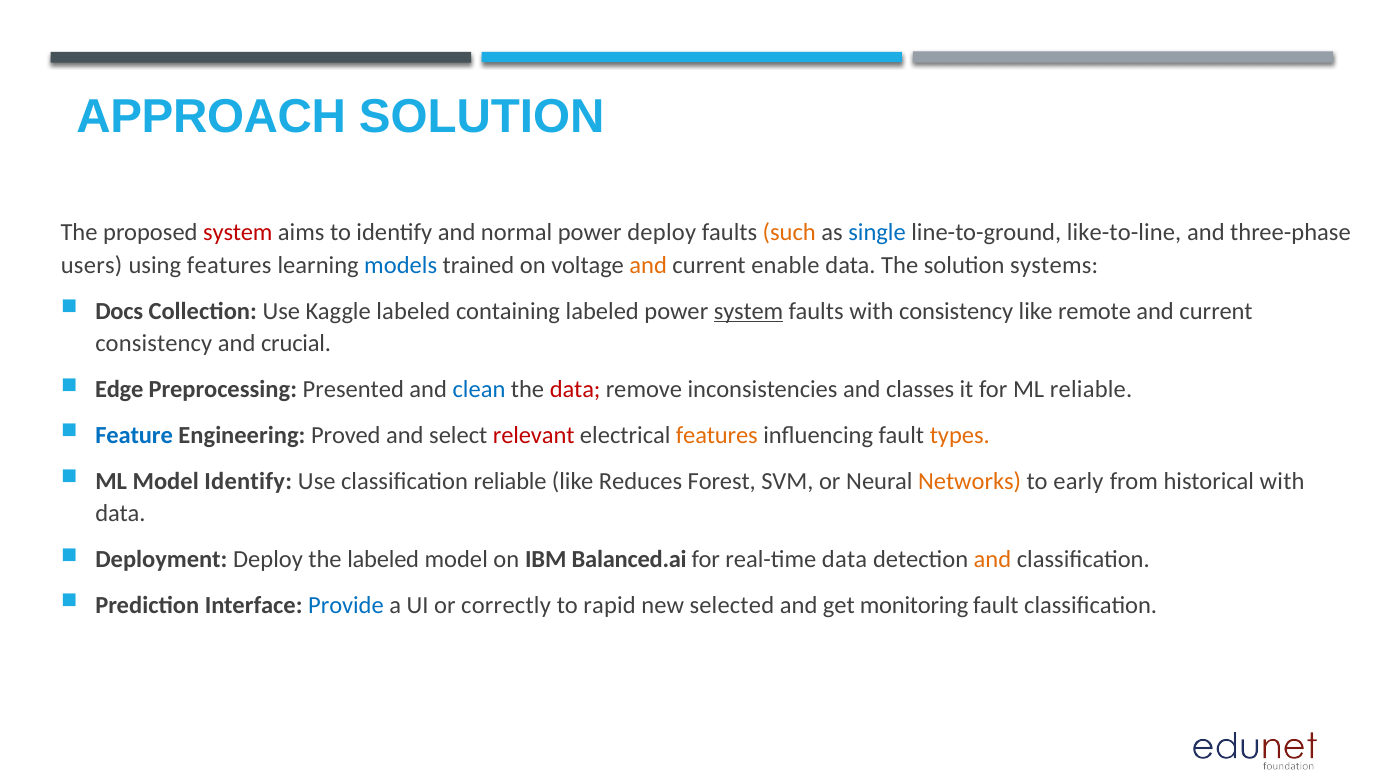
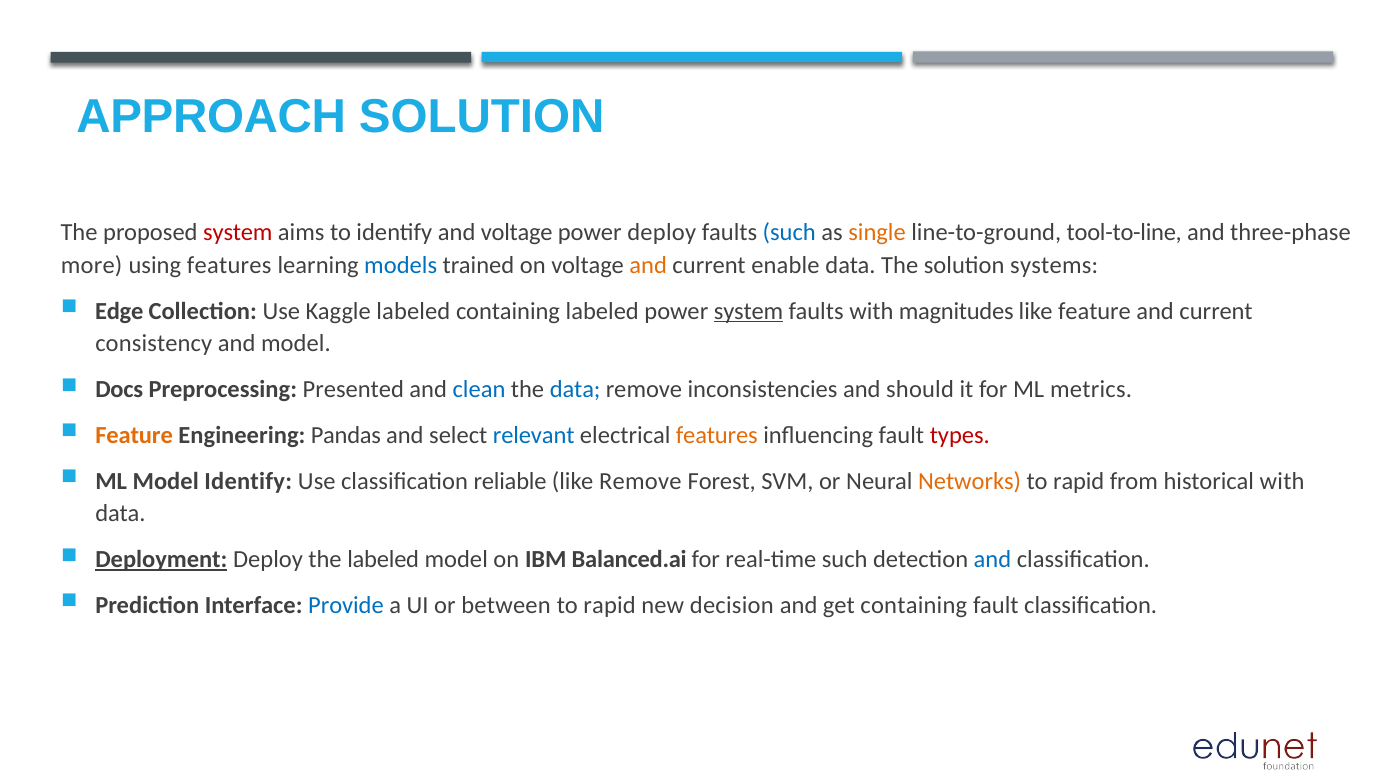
and normal: normal -> voltage (517, 233)
such colour: orange -> blue (789, 233)
single colour: blue -> orange (877, 233)
like-to-line: like-to-line -> tool-to-line (1124, 233)
users: users -> more (92, 265)
Docs: Docs -> Edge (119, 311)
with consistency: consistency -> magnitudes (956, 311)
like remote: remote -> feature (1094, 311)
and crucial: crucial -> model (296, 344)
Edge: Edge -> Docs (119, 390)
data colour: red -> blue (575, 390)
classes: classes -> should (920, 390)
ML reliable: reliable -> metrics (1091, 390)
Feature colour: blue -> orange (134, 436)
Proved: Proved -> Pandas (346, 436)
relevant colour: red -> blue (534, 436)
types colour: orange -> red (960, 436)
like Reduces: Reduces -> Remove (640, 482)
early: early -> rapid (1079, 482)
Deployment underline: none -> present (161, 560)
real-time data: data -> such (845, 560)
and colour: orange -> blue (992, 560)
correctly: correctly -> between (506, 606)
selected: selected -> decision (732, 606)
get monitoring: monitoring -> containing (914, 606)
